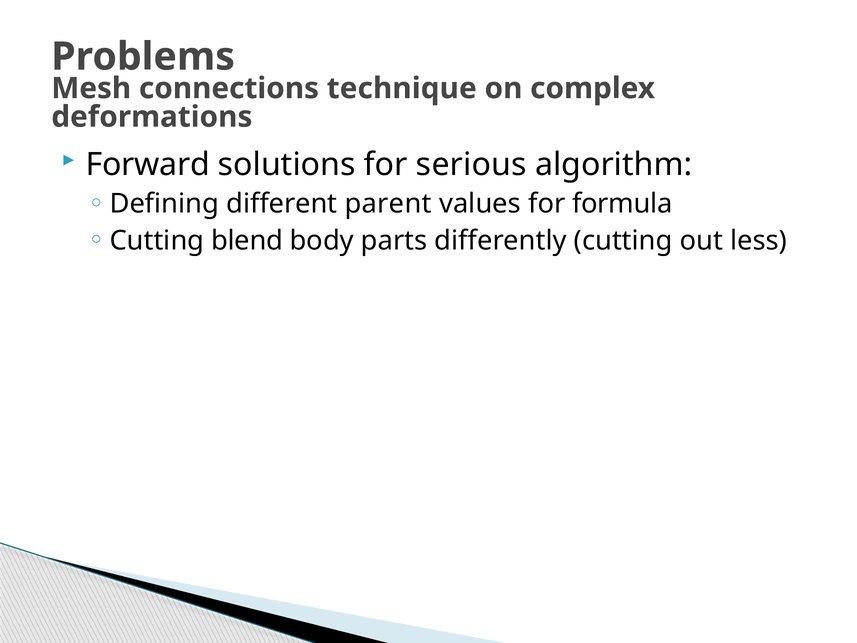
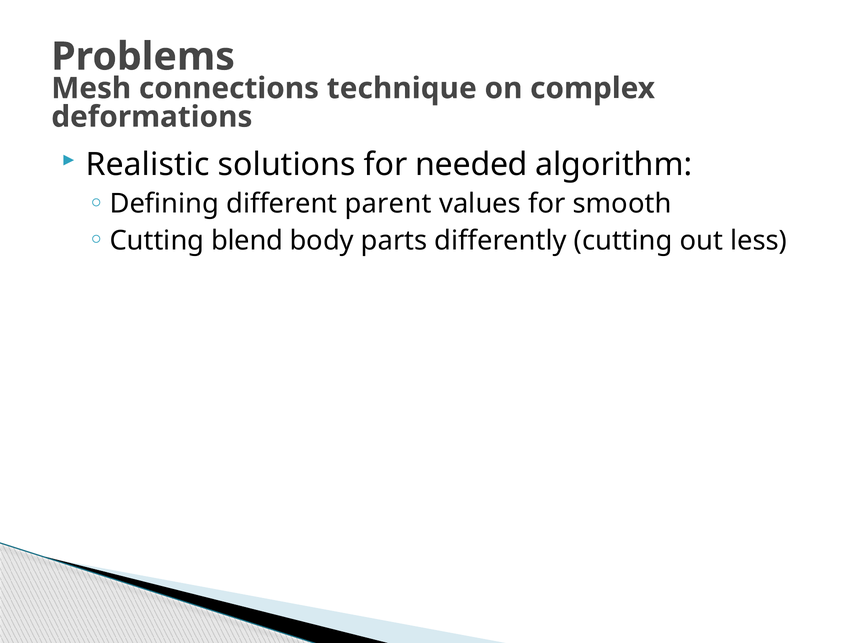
Forward: Forward -> Realistic (148, 165)
serious: serious -> needed (472, 165)
formula: formula -> smooth (622, 204)
